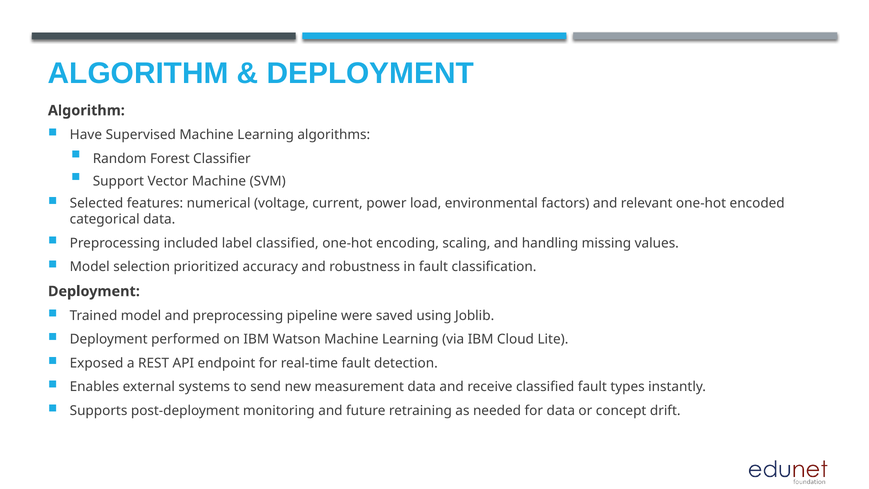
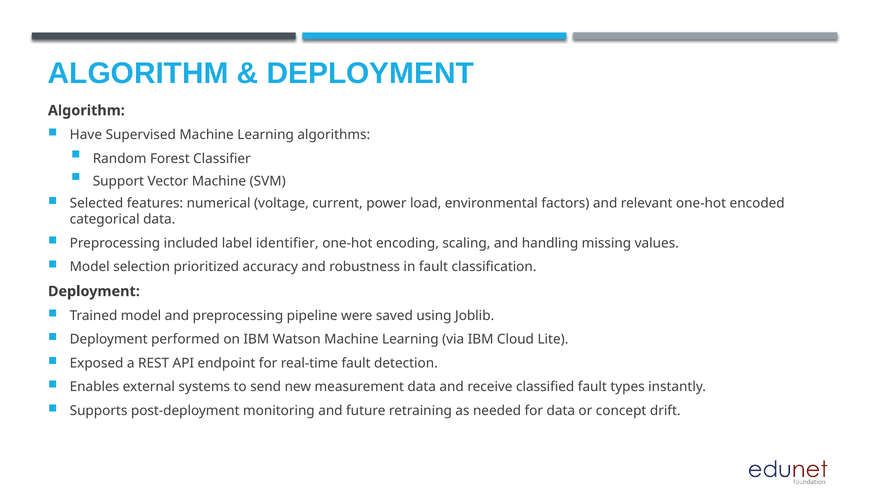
label classified: classified -> identifier (287, 243)
